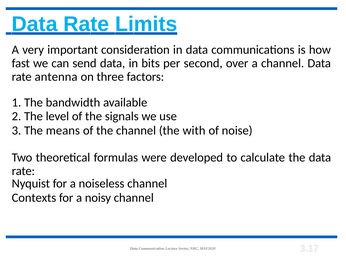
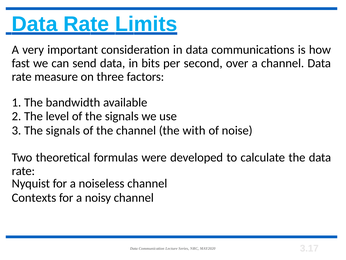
antenna: antenna -> measure (56, 77)
means: means -> signals (63, 130)
